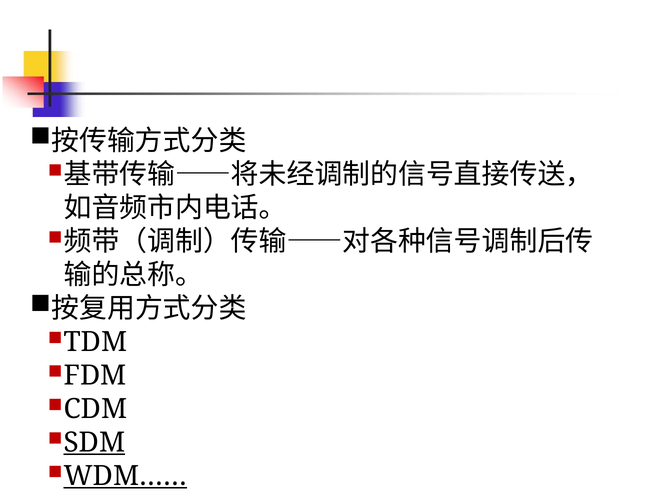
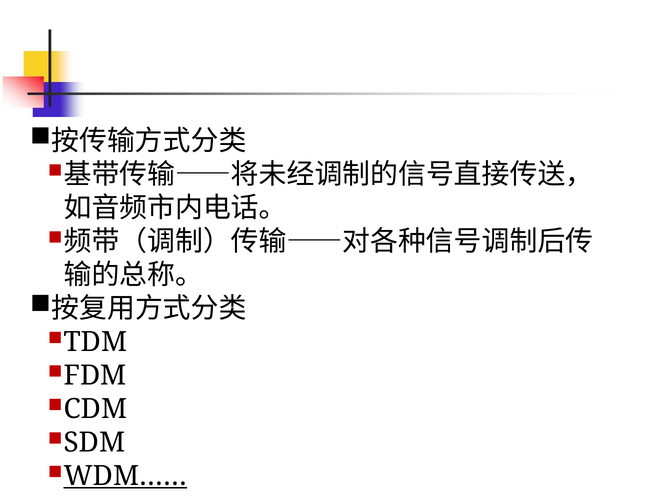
SDM underline: present -> none (94, 442)
